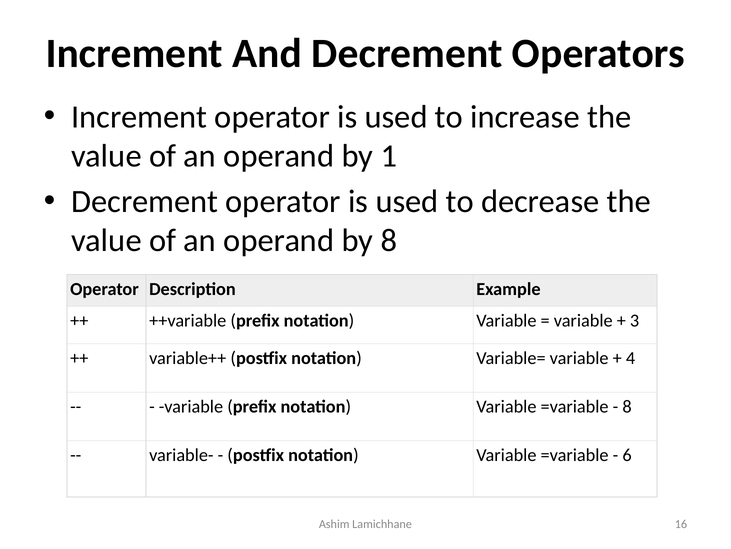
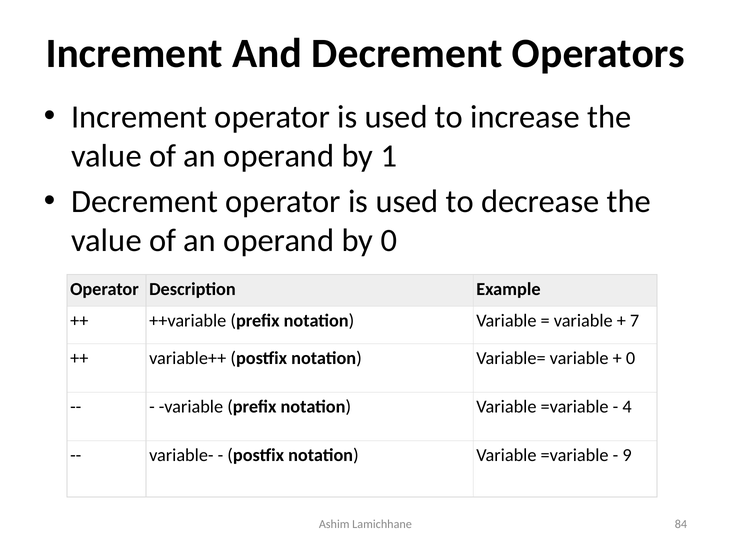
by 8: 8 -> 0 (389, 240)
3: 3 -> 7 (635, 320)
4: 4 -> 0 (631, 358)
8: 8 -> 4 (627, 406)
6: 6 -> 9 (627, 455)
16: 16 -> 84 (681, 523)
